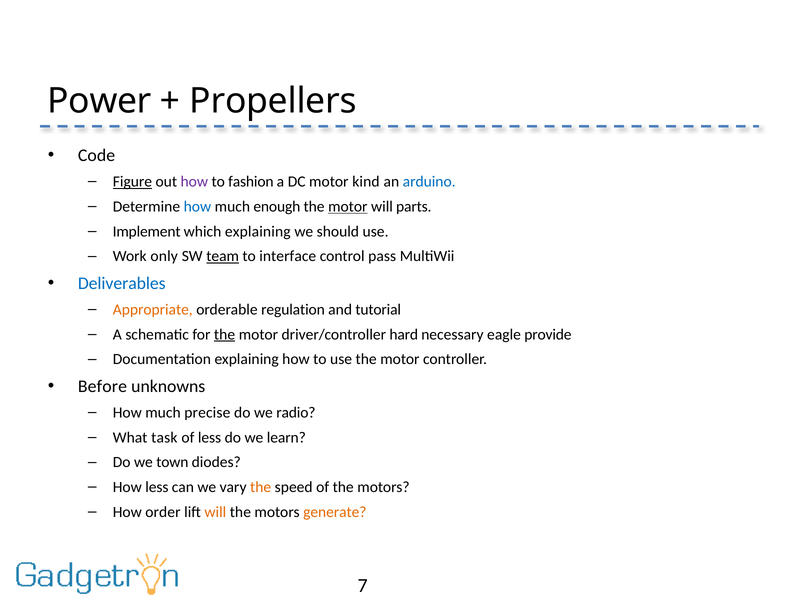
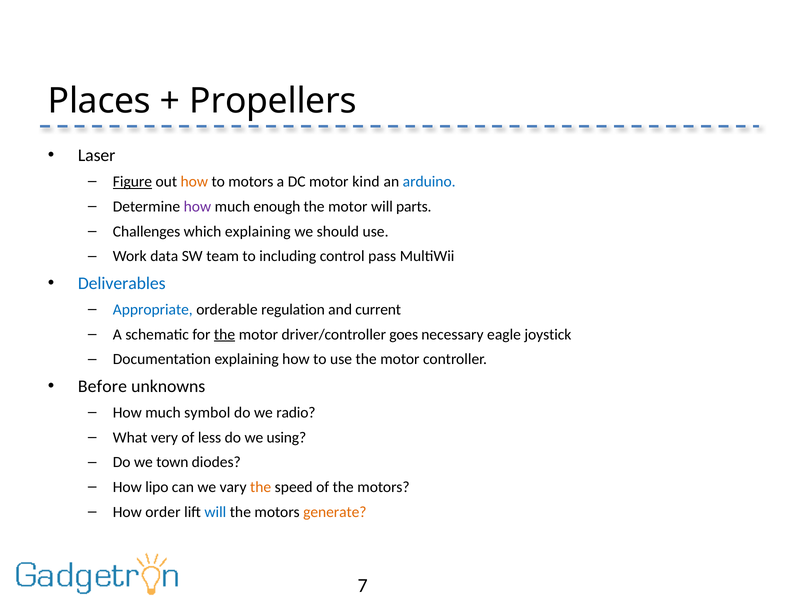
Power: Power -> Places (99, 101)
Code: Code -> Laser (97, 156)
how colour: purple -> orange (194, 182)
to fashion: fashion -> motors (251, 182)
how colour: blue -> purple (197, 207)
motor underline: present -> none (348, 207)
Implement: Implement -> Challenges (147, 232)
only: only -> data (164, 256)
team underline: present -> none (223, 256)
interface: interface -> including (288, 256)
Appropriate colour: orange -> blue (153, 310)
tutorial: tutorial -> current (378, 310)
hard: hard -> goes (404, 335)
provide: provide -> joystick (548, 335)
precise: precise -> symbol (207, 413)
task: task -> very (164, 438)
learn: learn -> using (286, 438)
How less: less -> lipo (157, 487)
will colour: orange -> blue (215, 512)
